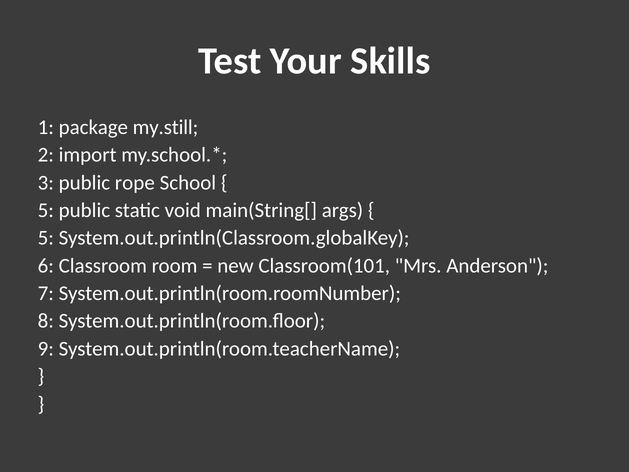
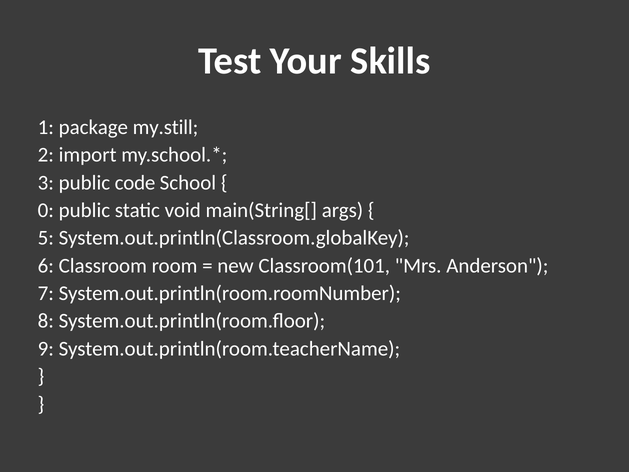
rope: rope -> code (135, 183)
5: 5 -> 0 (46, 210)
